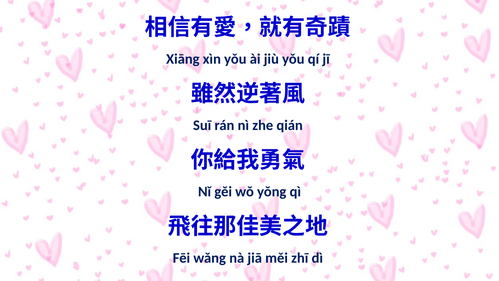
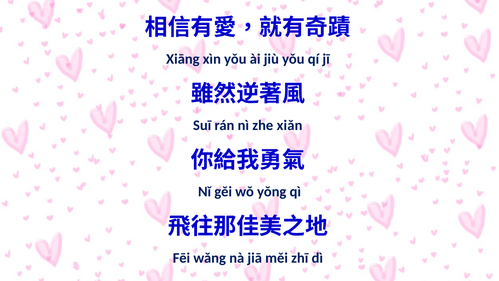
qián: qián -> xiǎn (290, 125)
